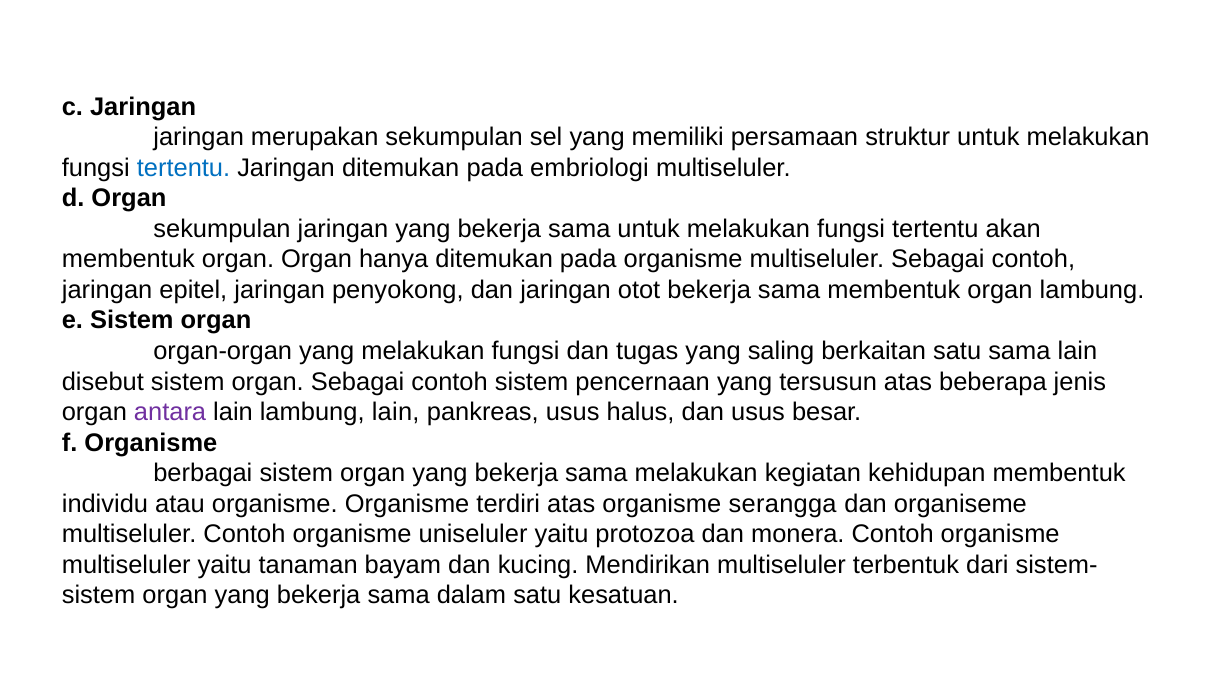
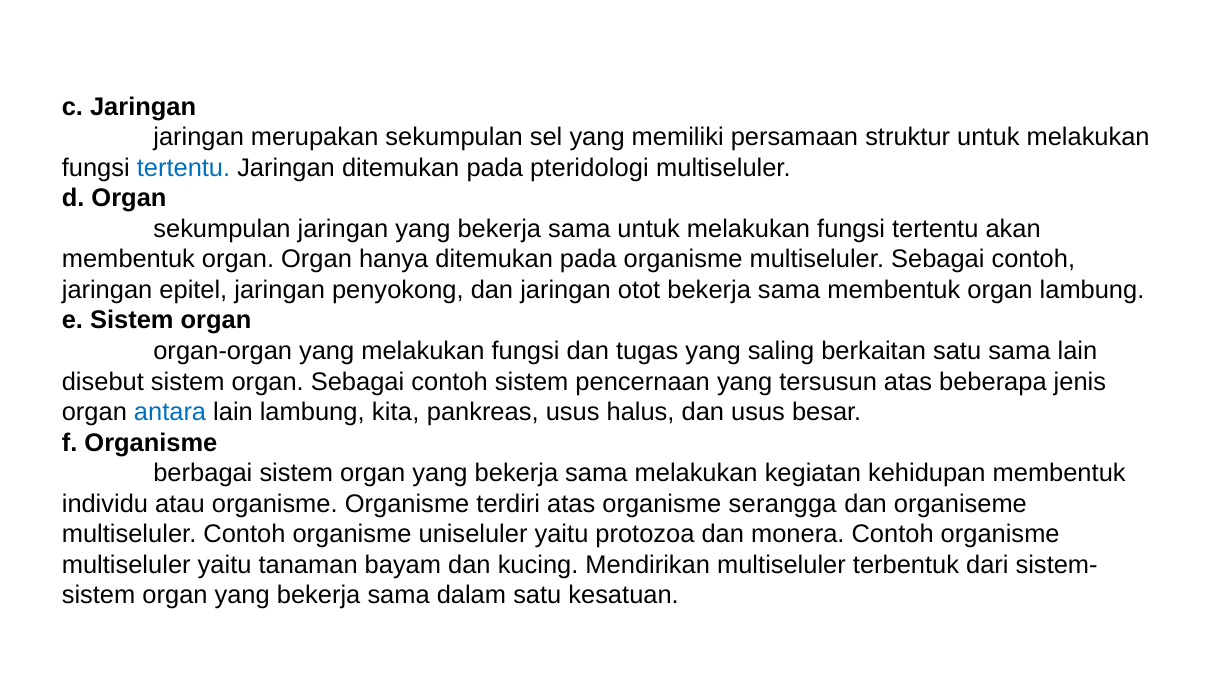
embriologi: embriologi -> pteridologi (589, 168)
antara colour: purple -> blue (170, 412)
lambung lain: lain -> kita (396, 412)
